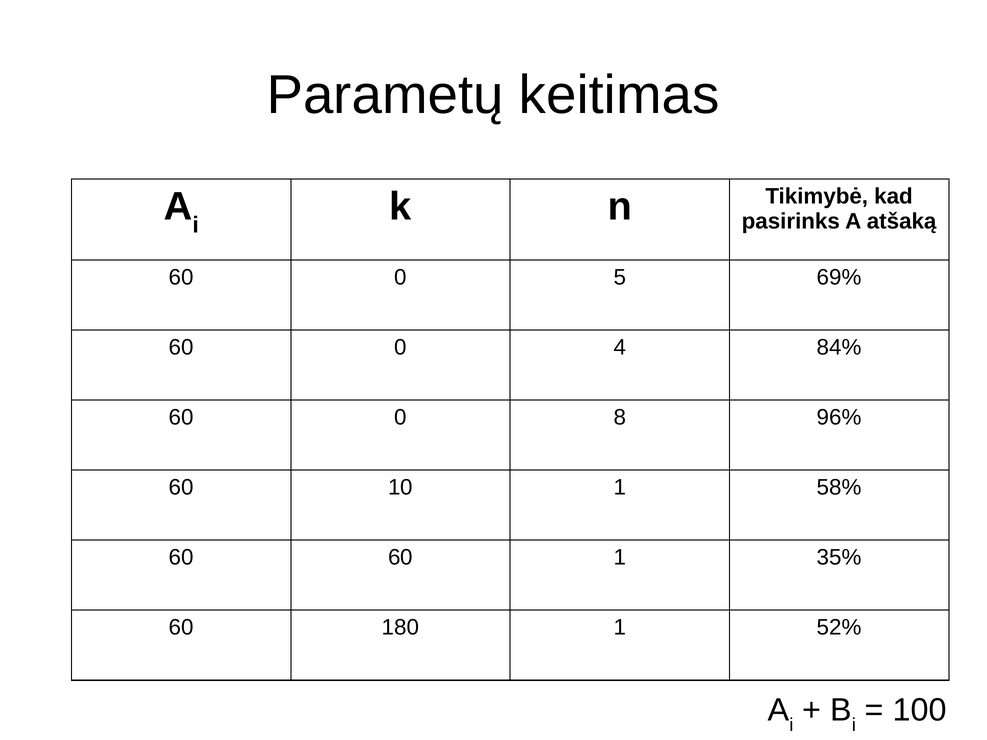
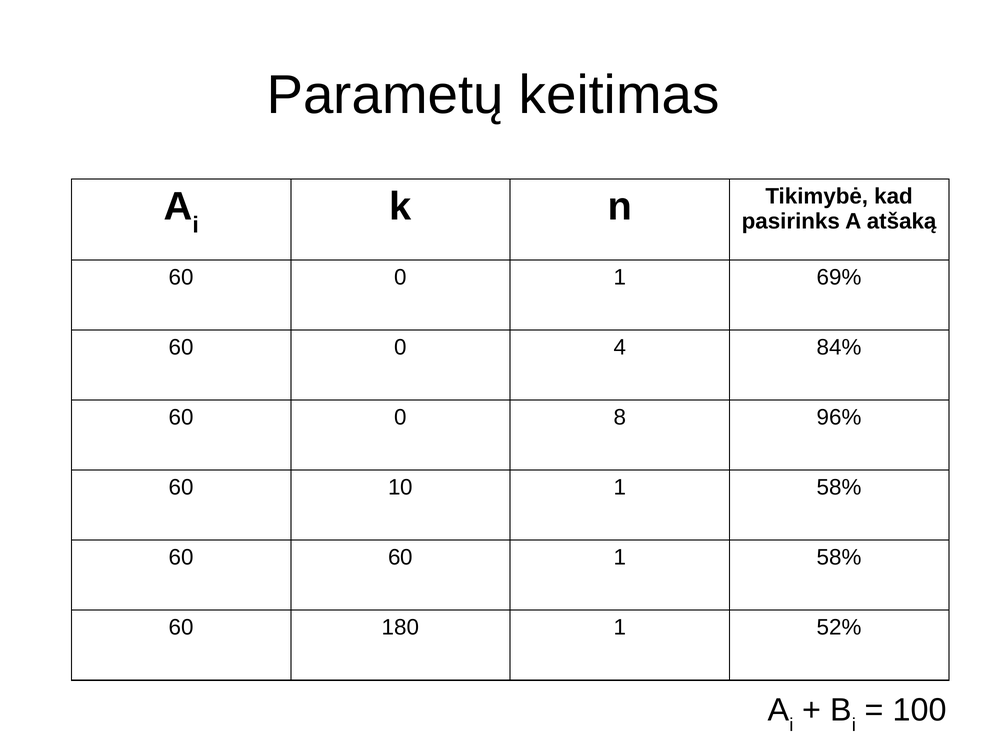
0 5: 5 -> 1 (620, 277)
60 1 35%: 35% -> 58% (839, 558)
